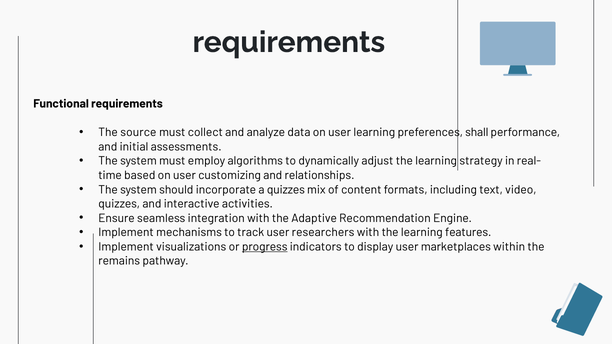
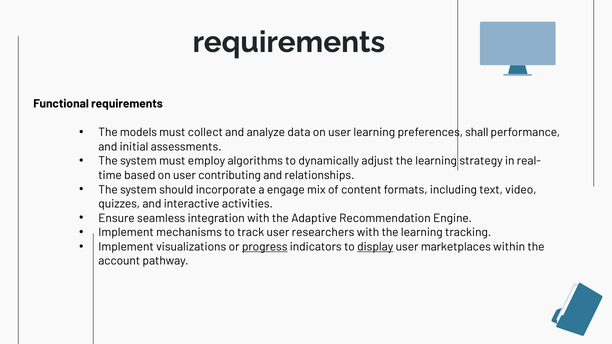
source: source -> models (139, 133)
customizing: customizing -> contributing (230, 175)
a quizzes: quizzes -> engage (286, 190)
features: features -> tracking (468, 233)
display underline: none -> present (375, 247)
remains: remains -> account (119, 261)
